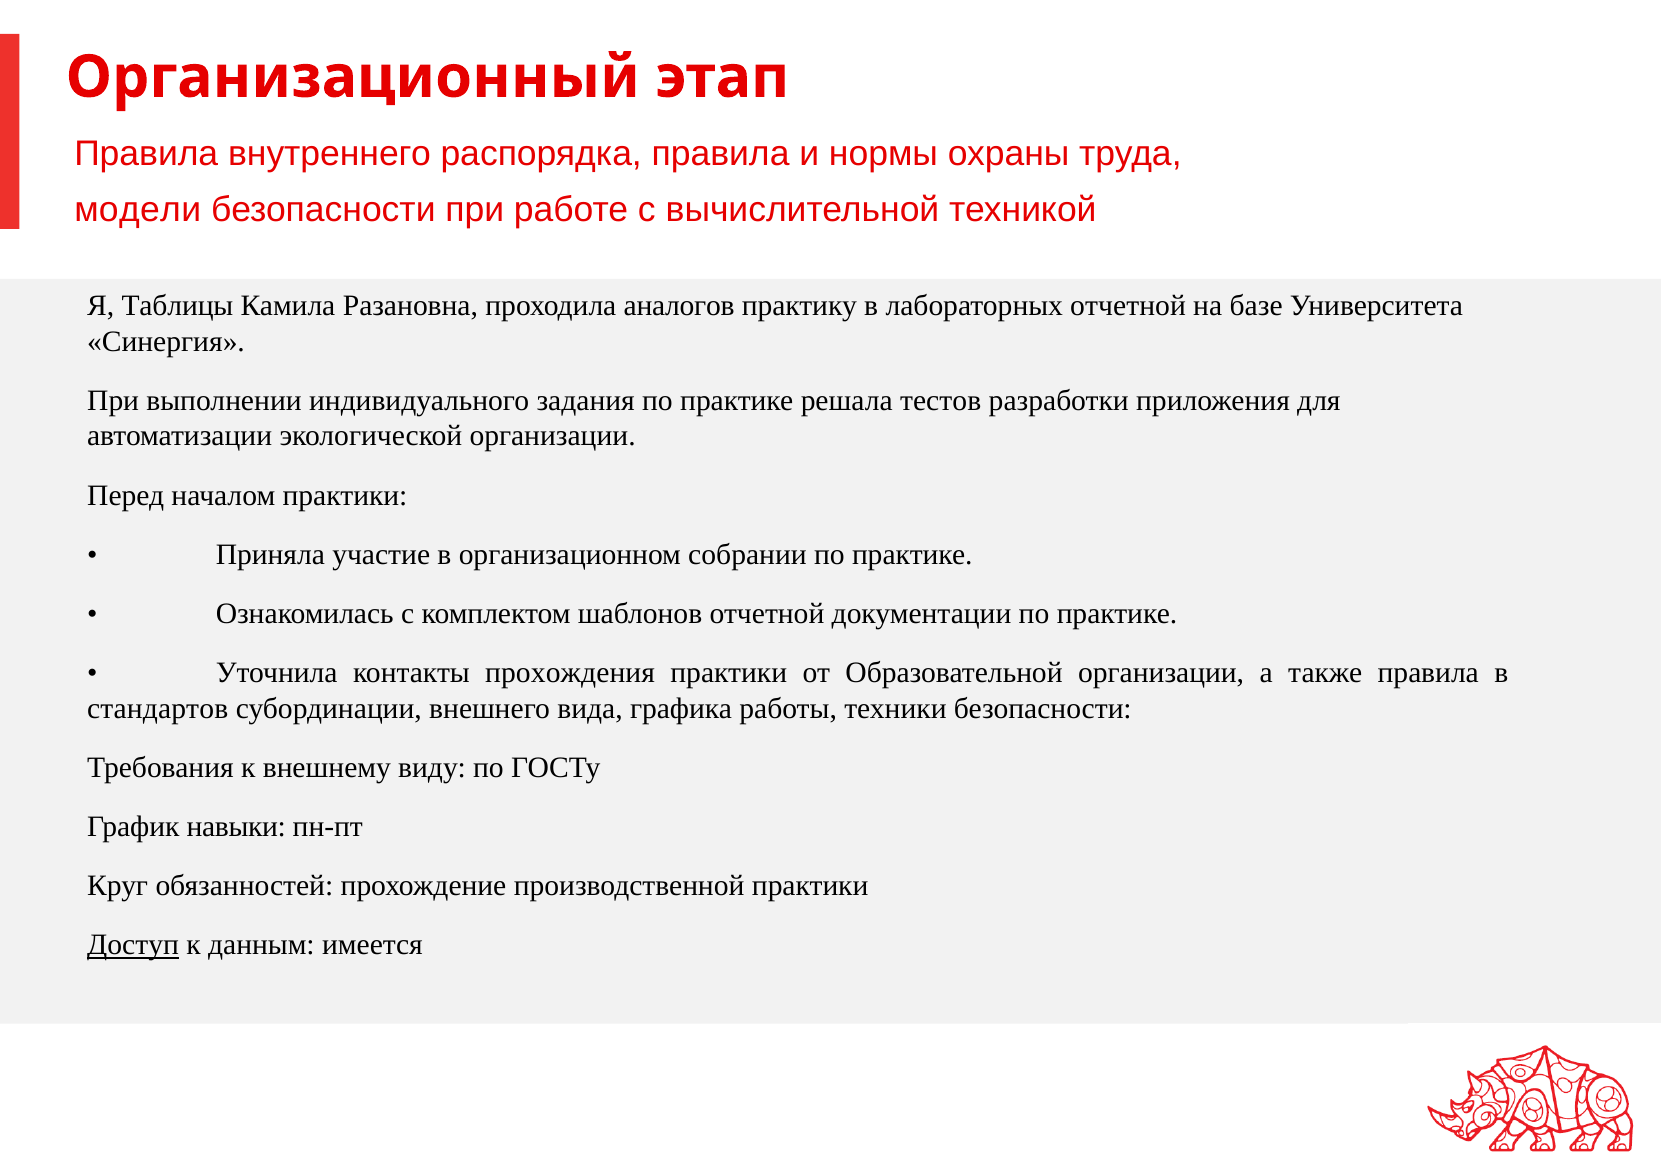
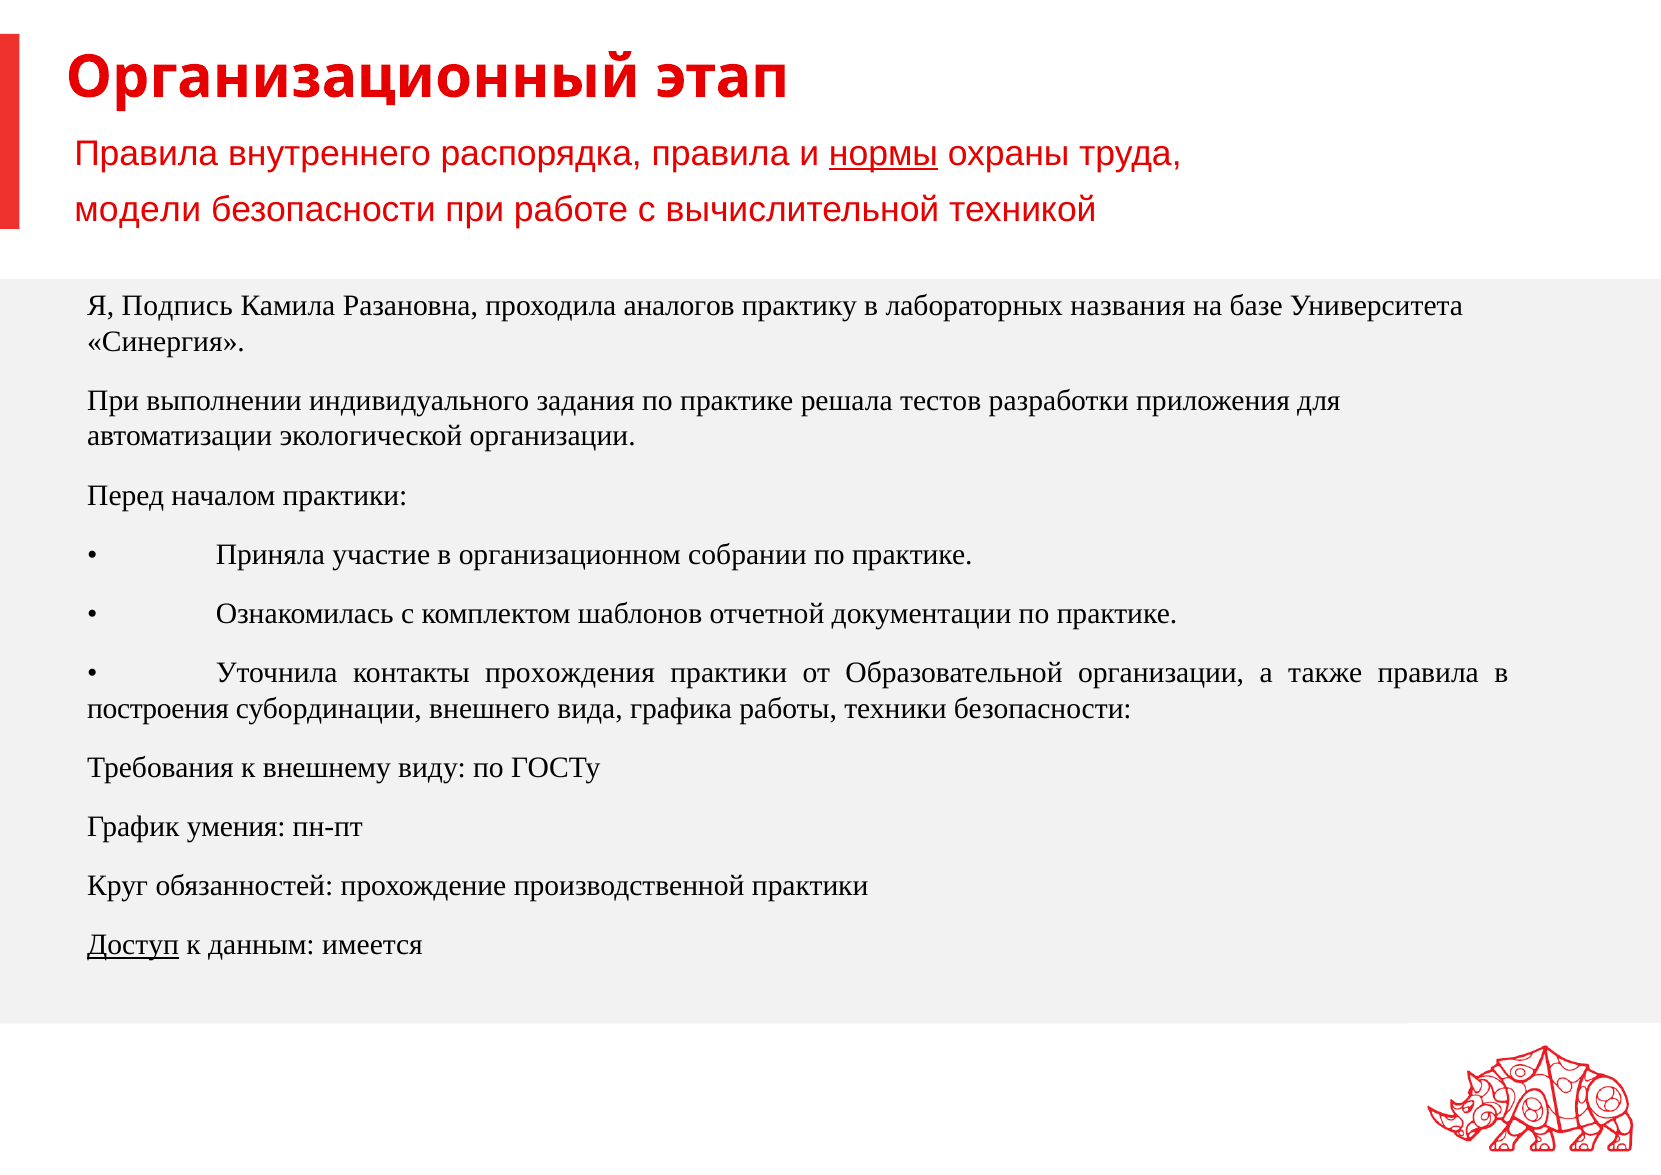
нормы underline: none -> present (883, 154)
Таблицы: Таблицы -> Подпись (177, 306)
лабораторных отчетной: отчетной -> названия (1128, 306)
стандартов: стандартов -> построения (158, 708)
навыки: навыки -> умения (236, 826)
